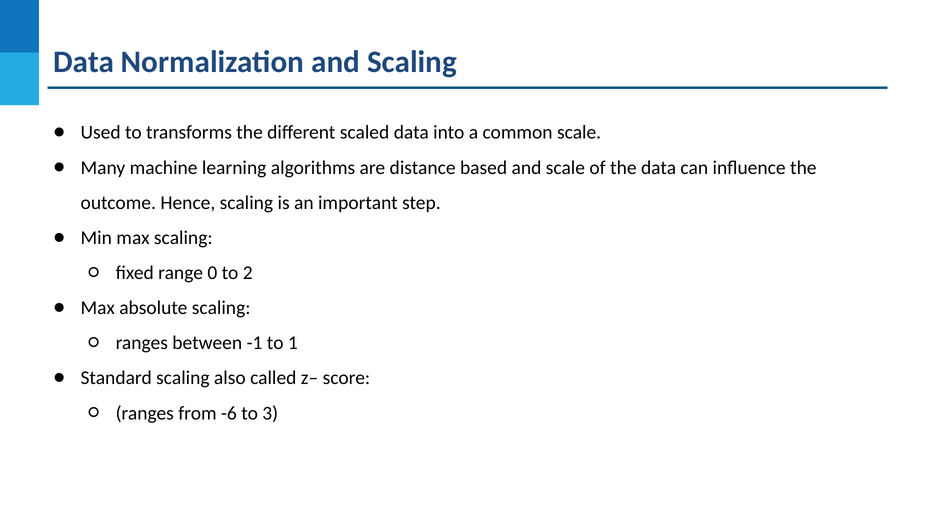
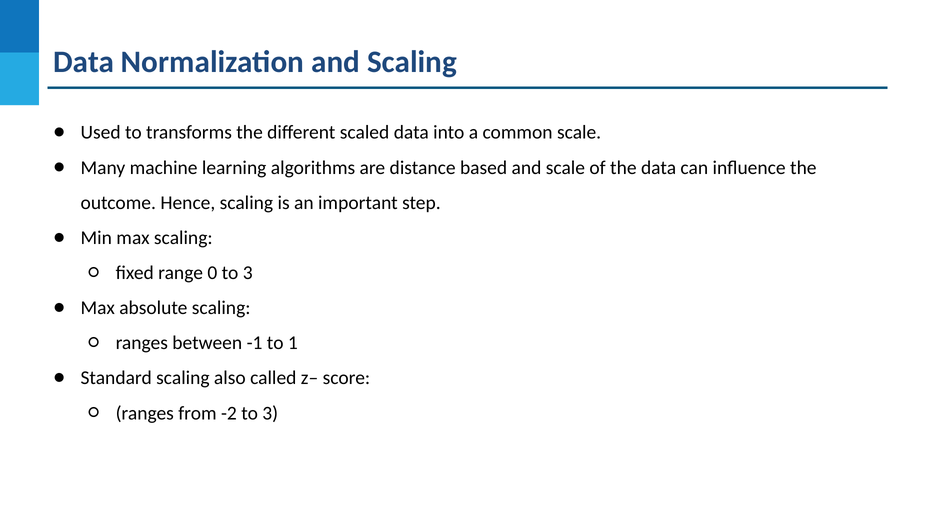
0 to 2: 2 -> 3 (248, 273)
-6: -6 -> -2 (229, 413)
